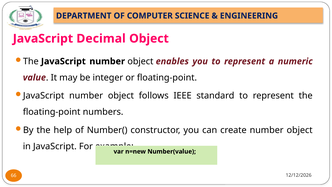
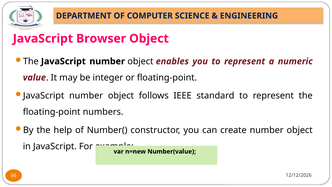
Decimal: Decimal -> Browser (101, 39)
